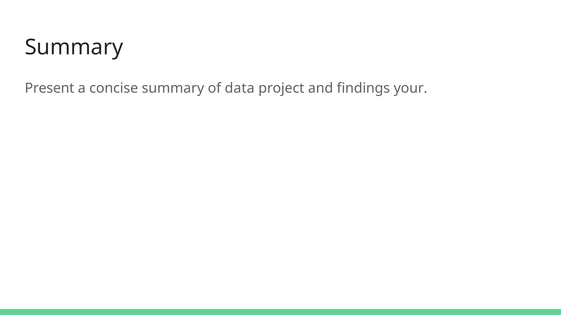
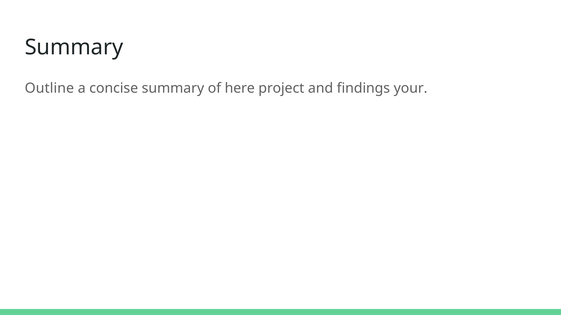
Present: Present -> Outline (49, 88)
data: data -> here (240, 88)
